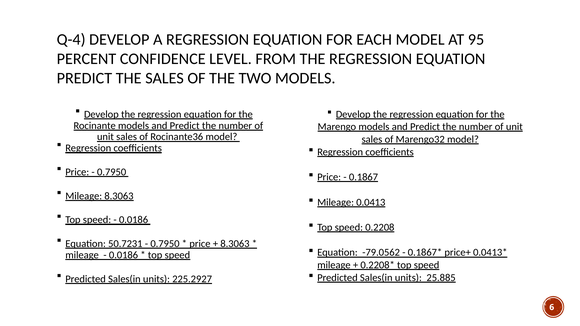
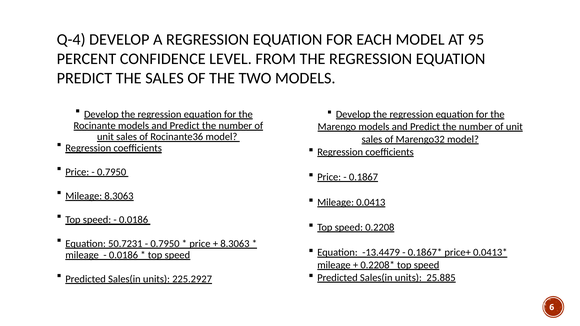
-79.0562: -79.0562 -> -13.4479 (381, 253)
